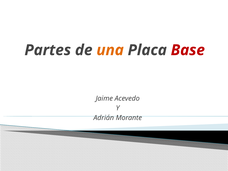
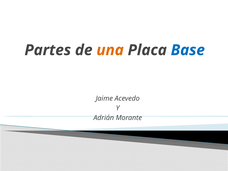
Base colour: red -> blue (188, 50)
